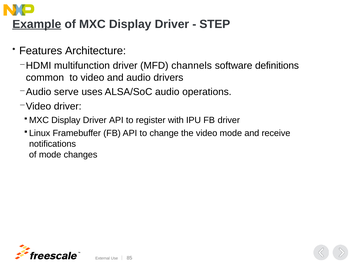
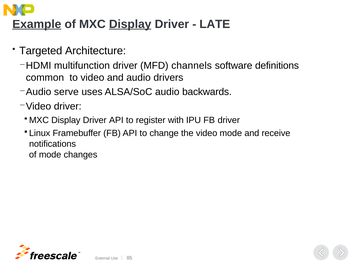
Display underline: none -> present (130, 24)
STEP: STEP -> LATE (215, 24)
Features: Features -> Targeted (41, 51)
operations: operations -> backwards (207, 92)
